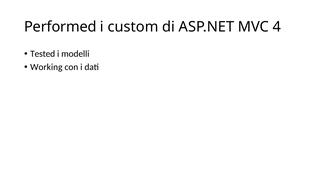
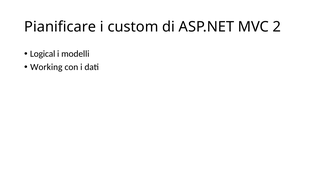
Performed: Performed -> Pianificare (60, 27)
4: 4 -> 2 (277, 27)
Tested: Tested -> Logical (43, 54)
